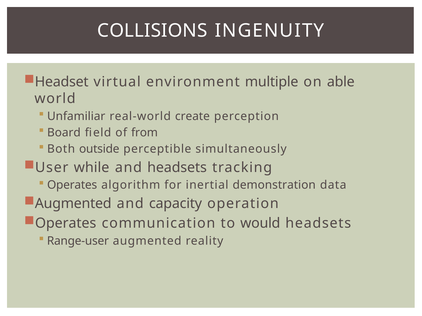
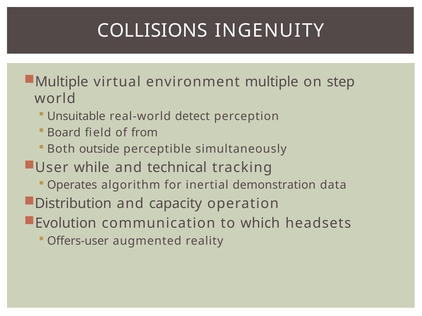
Headset: Headset -> Multiple (62, 82)
able: able -> step (341, 82)
Unfamiliar: Unfamiliar -> Unsuitable (76, 116)
create: create -> detect (192, 116)
and headsets: headsets -> technical (177, 168)
Augmented: Augmented -> Distribution (73, 204)
Operates: Operates -> Evolution (66, 224)
would: would -> which (260, 224)
Range-user: Range-user -> Offers-user (78, 241)
